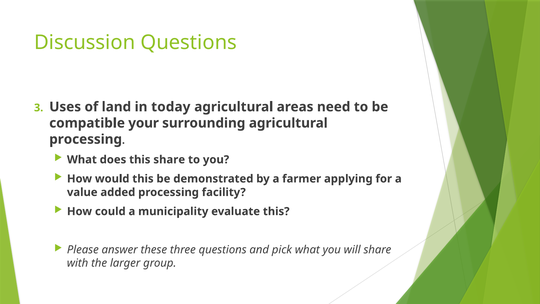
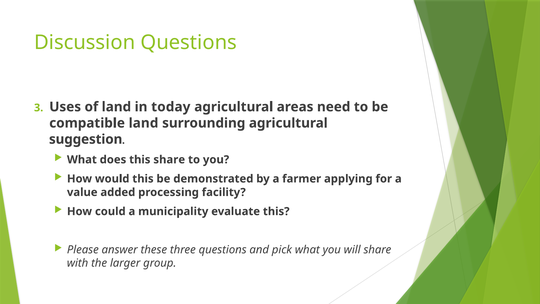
compatible your: your -> land (143, 123)
processing: processing -> suggestion (86, 139)
